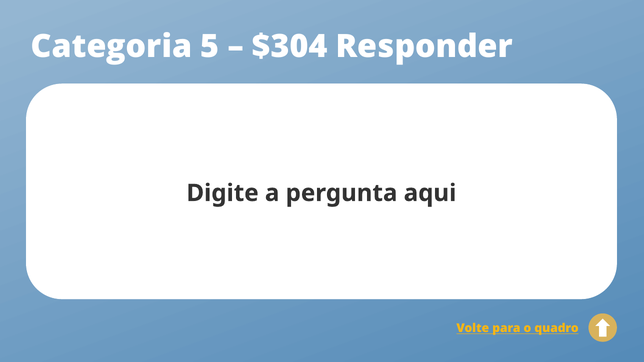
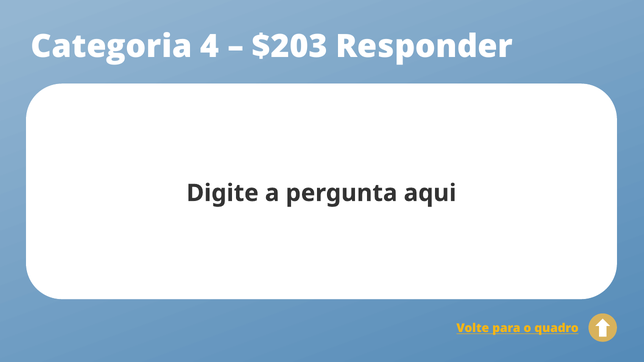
5: 5 -> 4 (210, 47)
$304: $304 -> $203 (290, 47)
